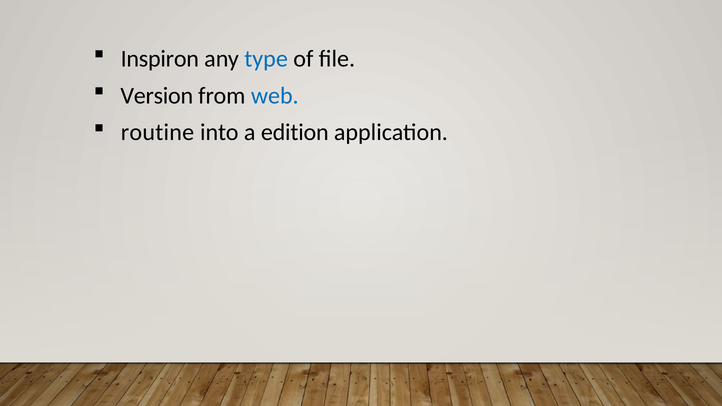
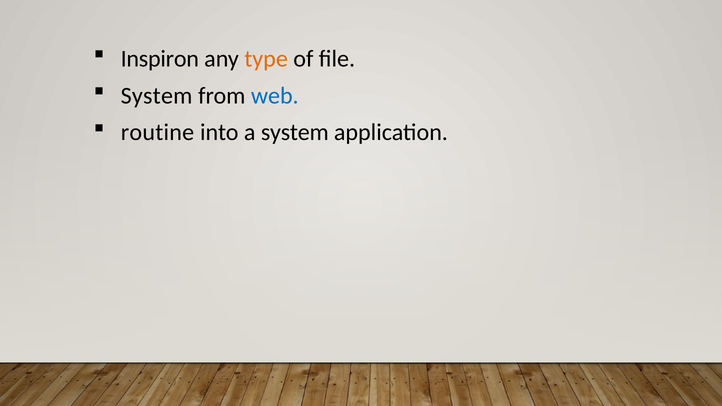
type colour: blue -> orange (266, 59)
Version: Version -> System (157, 96)
a edition: edition -> system (295, 133)
